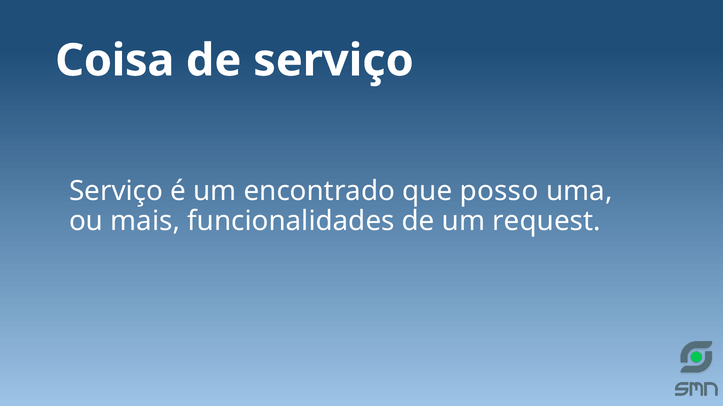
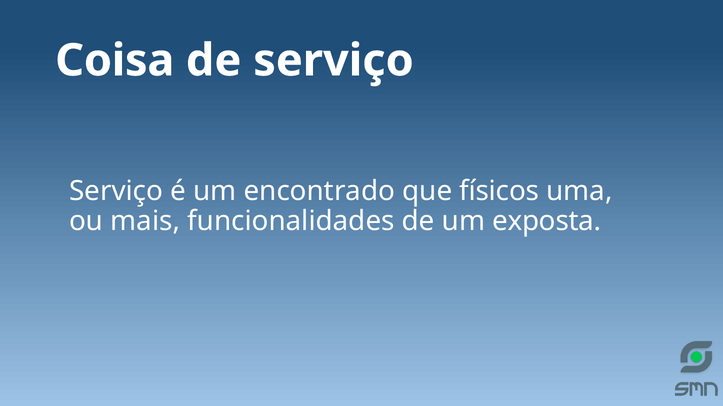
posso: posso -> físicos (499, 191)
request: request -> exposta (547, 221)
